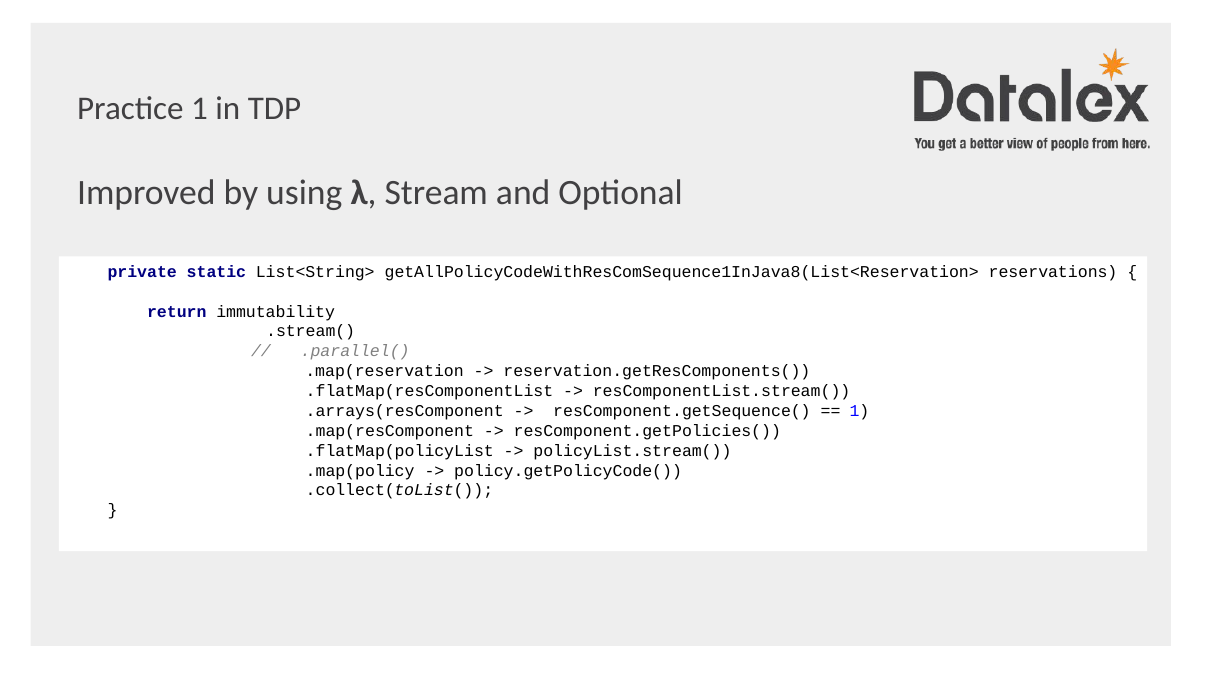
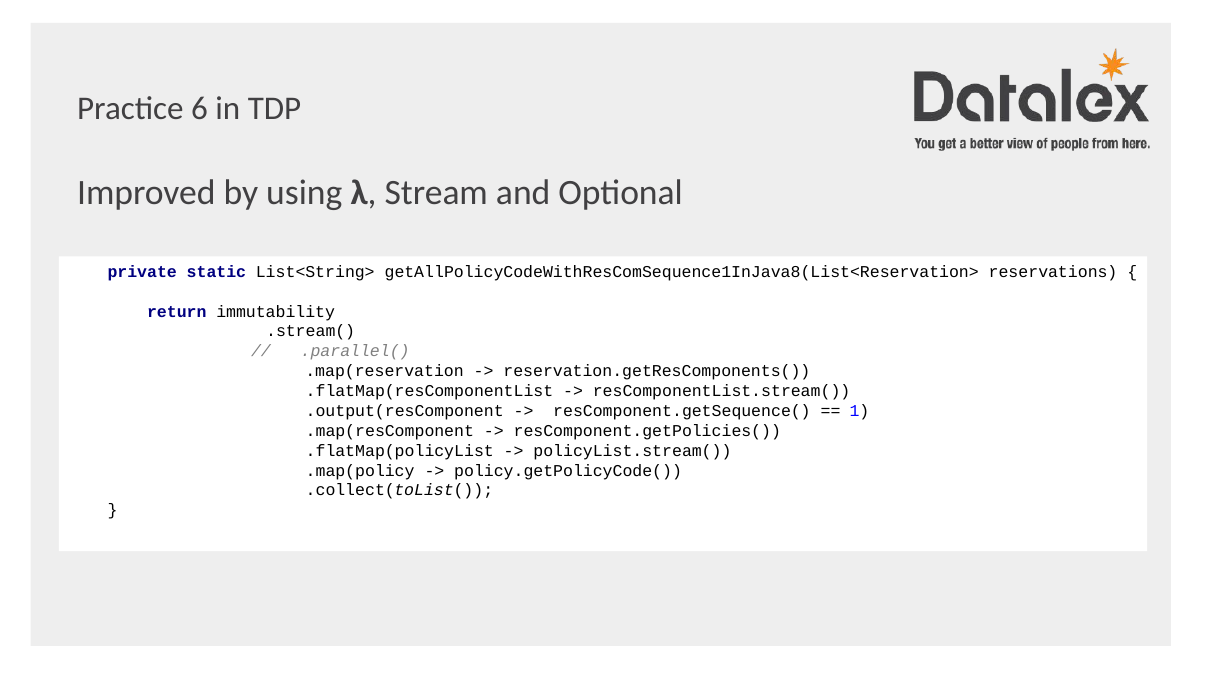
Practice 1: 1 -> 6 (200, 109)
.arrays(resComponent: .arrays(resComponent -> .output(resComponent (405, 411)
